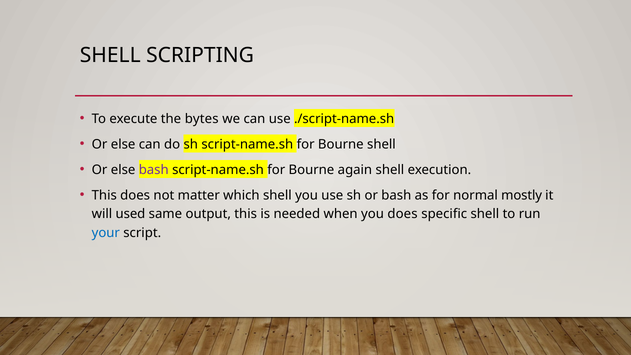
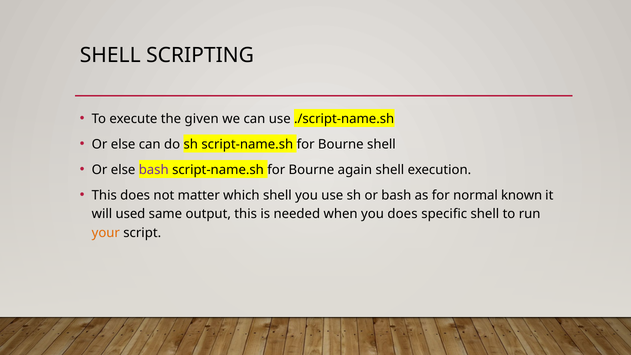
bytes: bytes -> given (202, 119)
mostly: mostly -> known (522, 195)
your colour: blue -> orange (106, 233)
